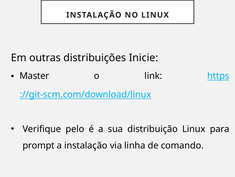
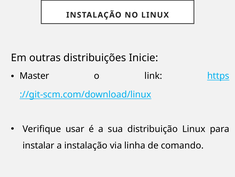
pelo: pelo -> usar (75, 128)
prompt: prompt -> instalar (39, 145)
